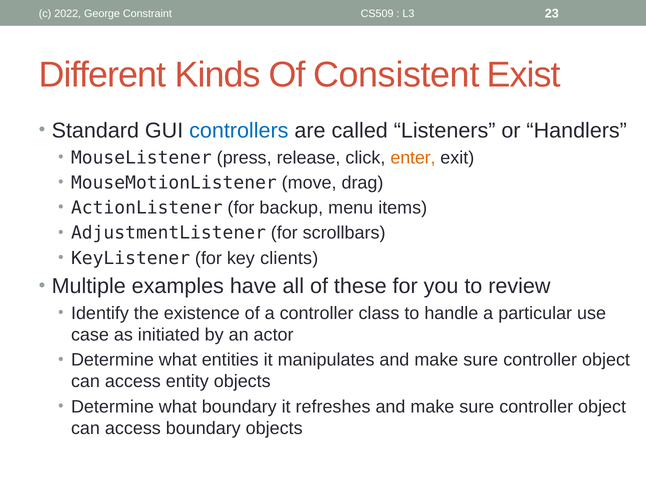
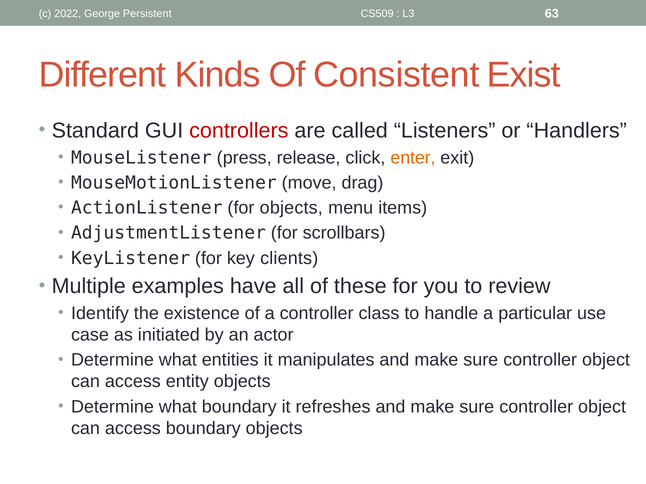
Constraint: Constraint -> Persistent (147, 14)
23: 23 -> 63 (552, 14)
controllers colour: blue -> red (239, 131)
for backup: backup -> objects (291, 208)
